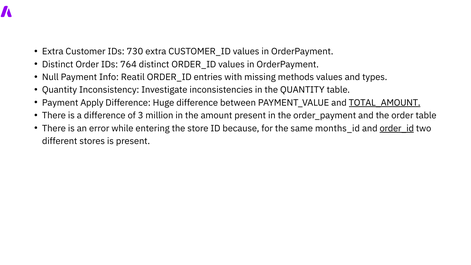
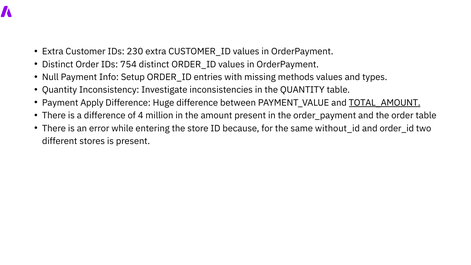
730: 730 -> 230 (135, 51)
764: 764 -> 754 (128, 64)
Reatil: Reatil -> Setup (133, 77)
3: 3 -> 4 (141, 116)
months_id: months_id -> without_id (337, 128)
order_id underline: present -> none (397, 128)
